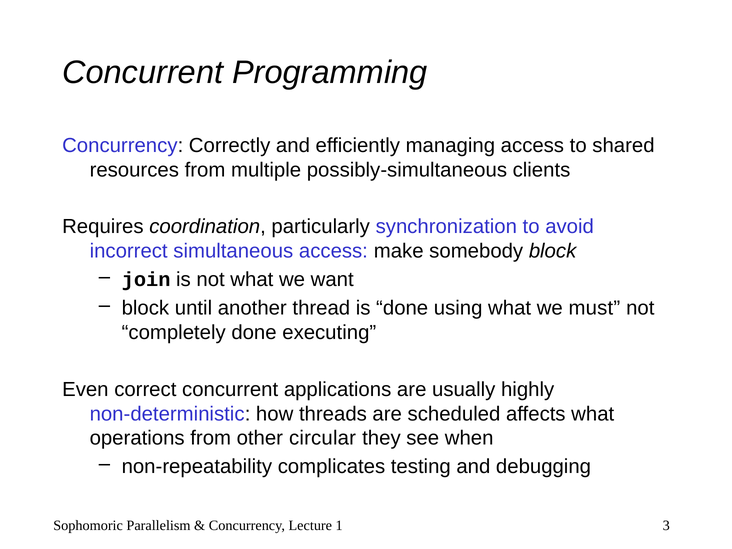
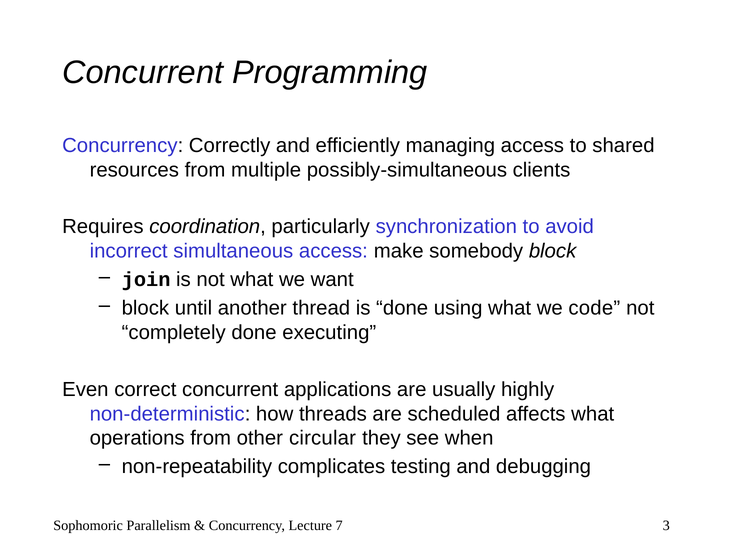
must: must -> code (594, 308)
1: 1 -> 7 (339, 526)
